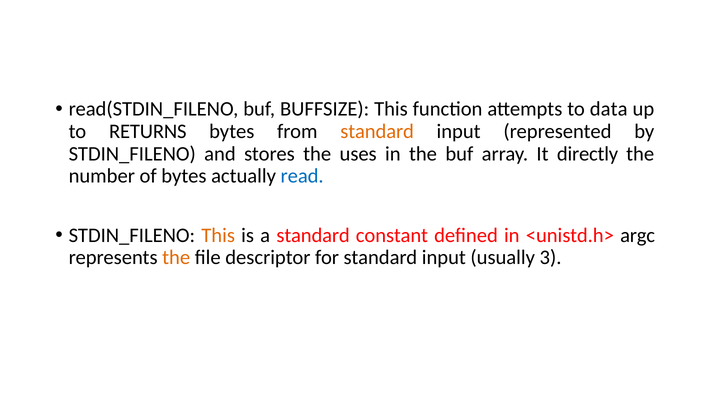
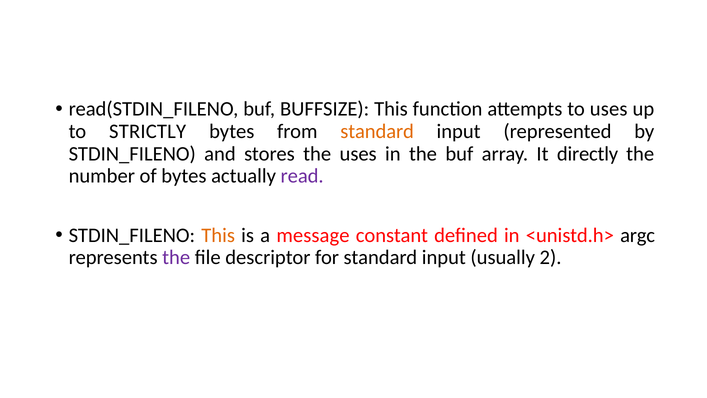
to data: data -> uses (609, 109)
RETURNS: RETURNS -> STRICTLY (148, 131)
read colour: blue -> purple (302, 176)
a standard: standard -> message (313, 235)
the colour: orange -> purple (176, 257)
3: 3 -> 2 (551, 257)
